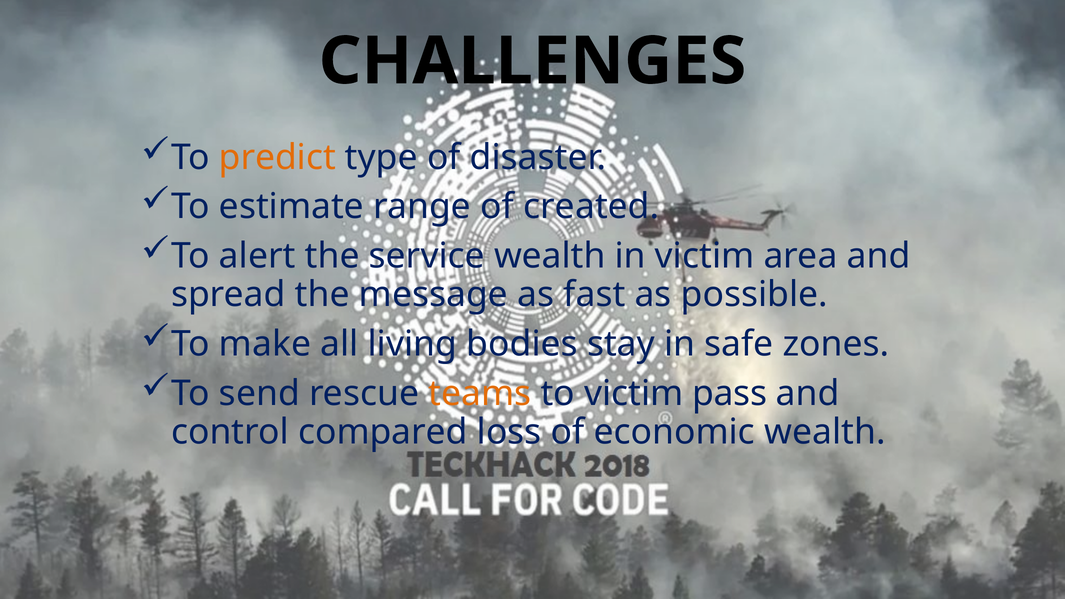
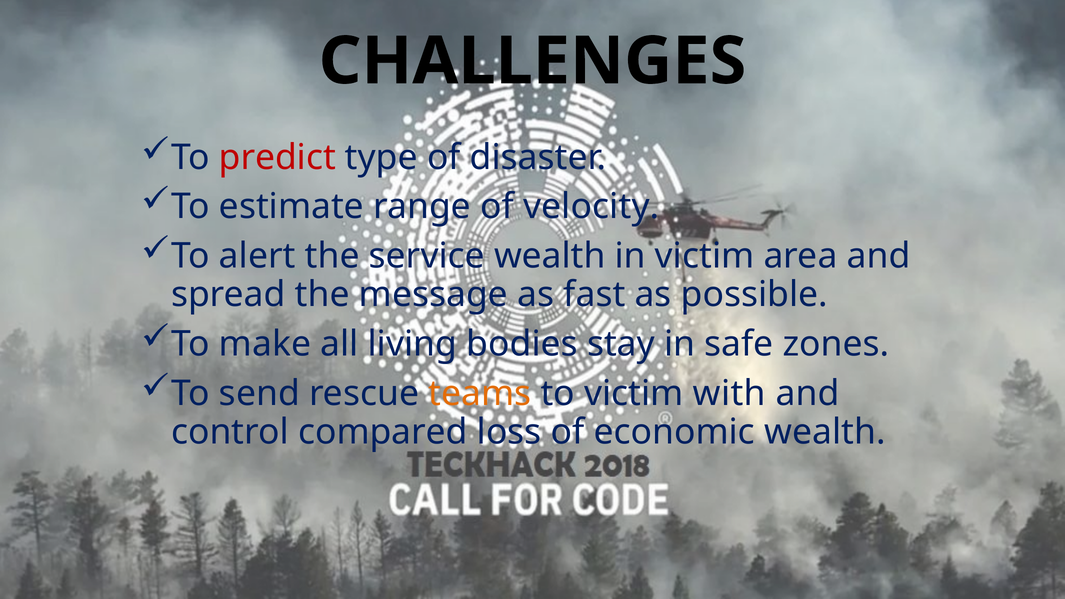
predict colour: orange -> red (277, 157)
created: created -> velocity (591, 207)
pass: pass -> with (729, 394)
